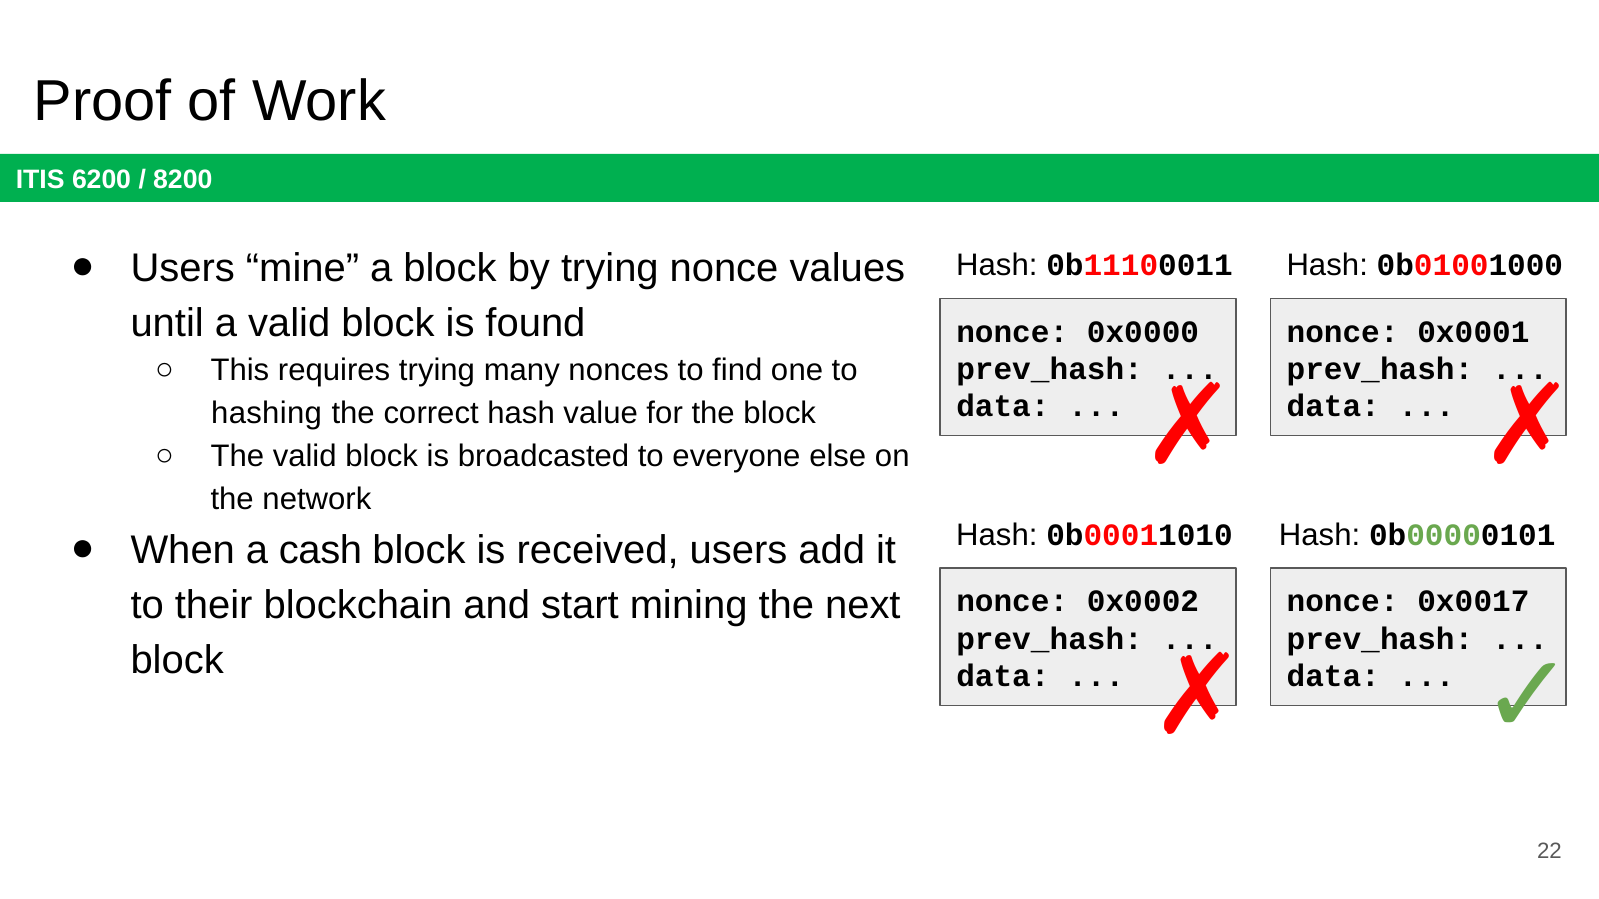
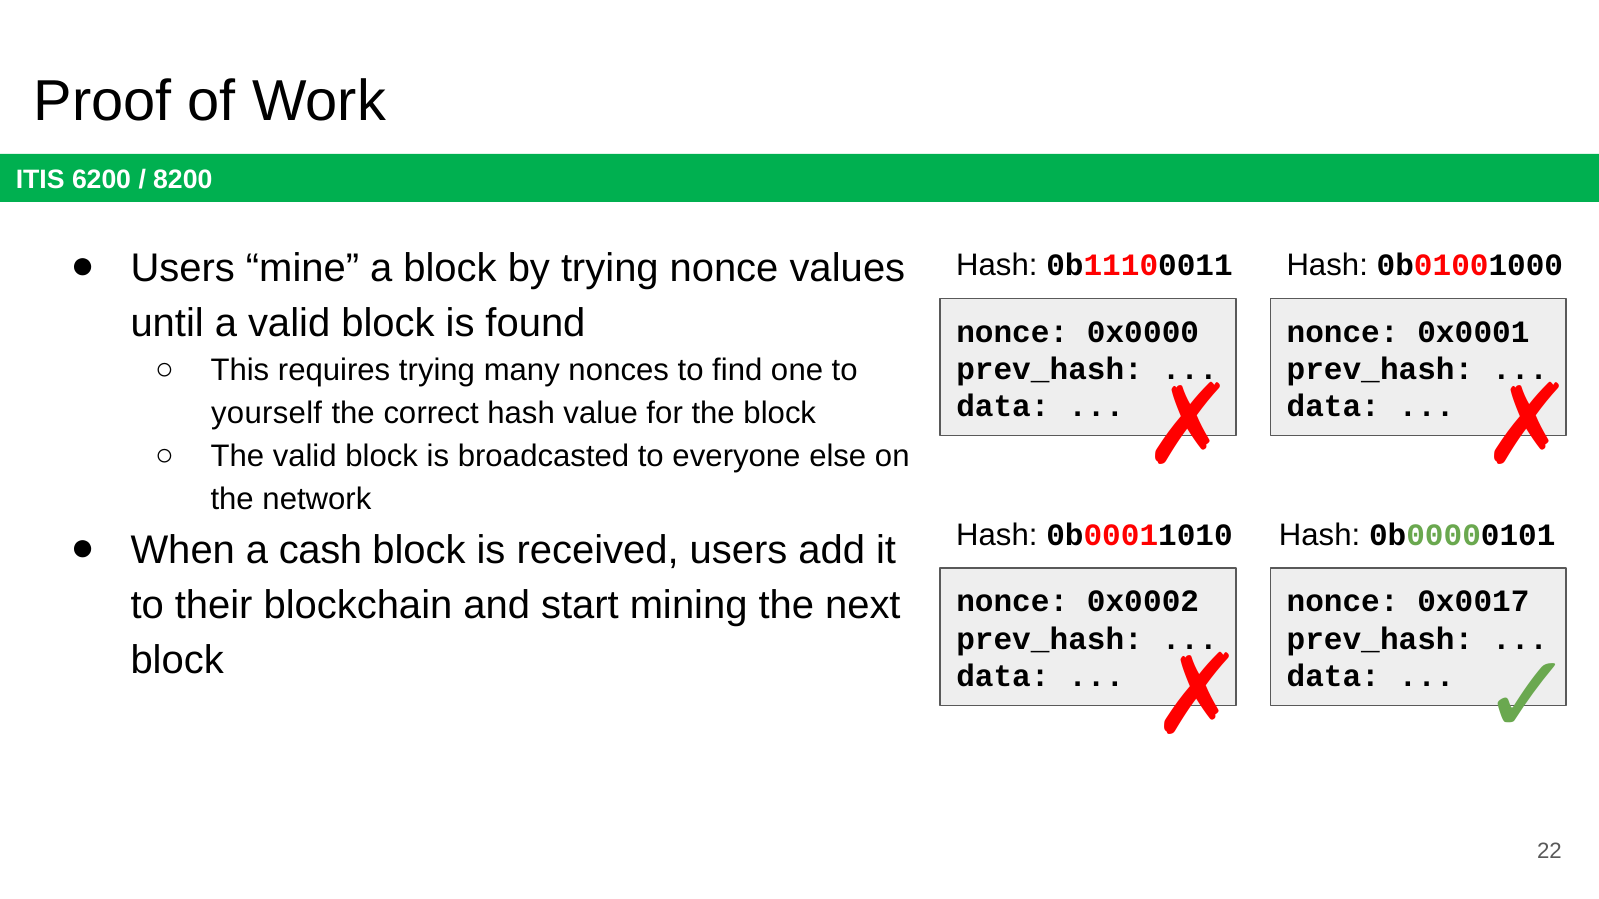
hashing: hashing -> yourself (267, 414)
